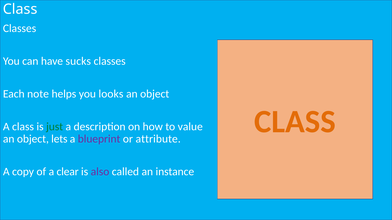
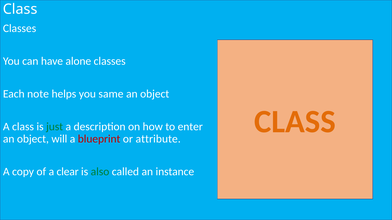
sucks: sucks -> alone (78, 61)
looks: looks -> same (111, 94)
value: value -> enter (190, 127)
lets: lets -> will (59, 139)
blueprint colour: purple -> red (99, 139)
also colour: purple -> green (100, 172)
